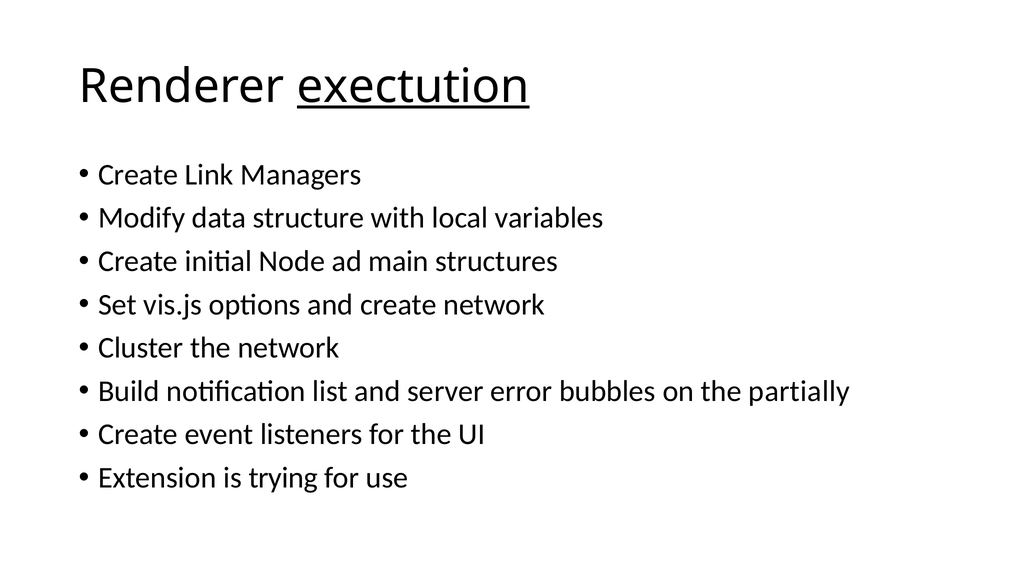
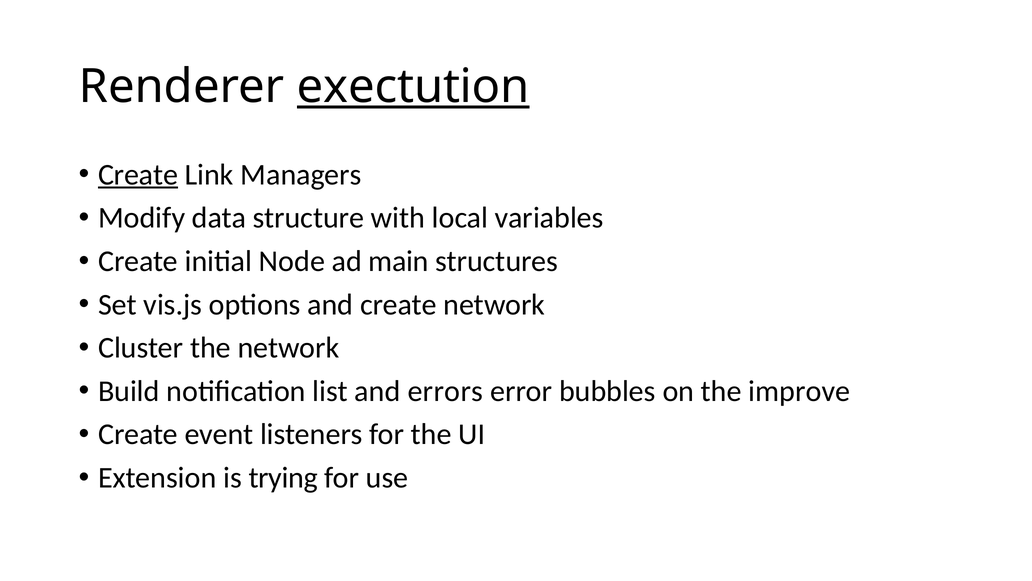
Create underline: none -> present (138, 174)
server: server -> errors (445, 391)
partially: partially -> improve (799, 391)
